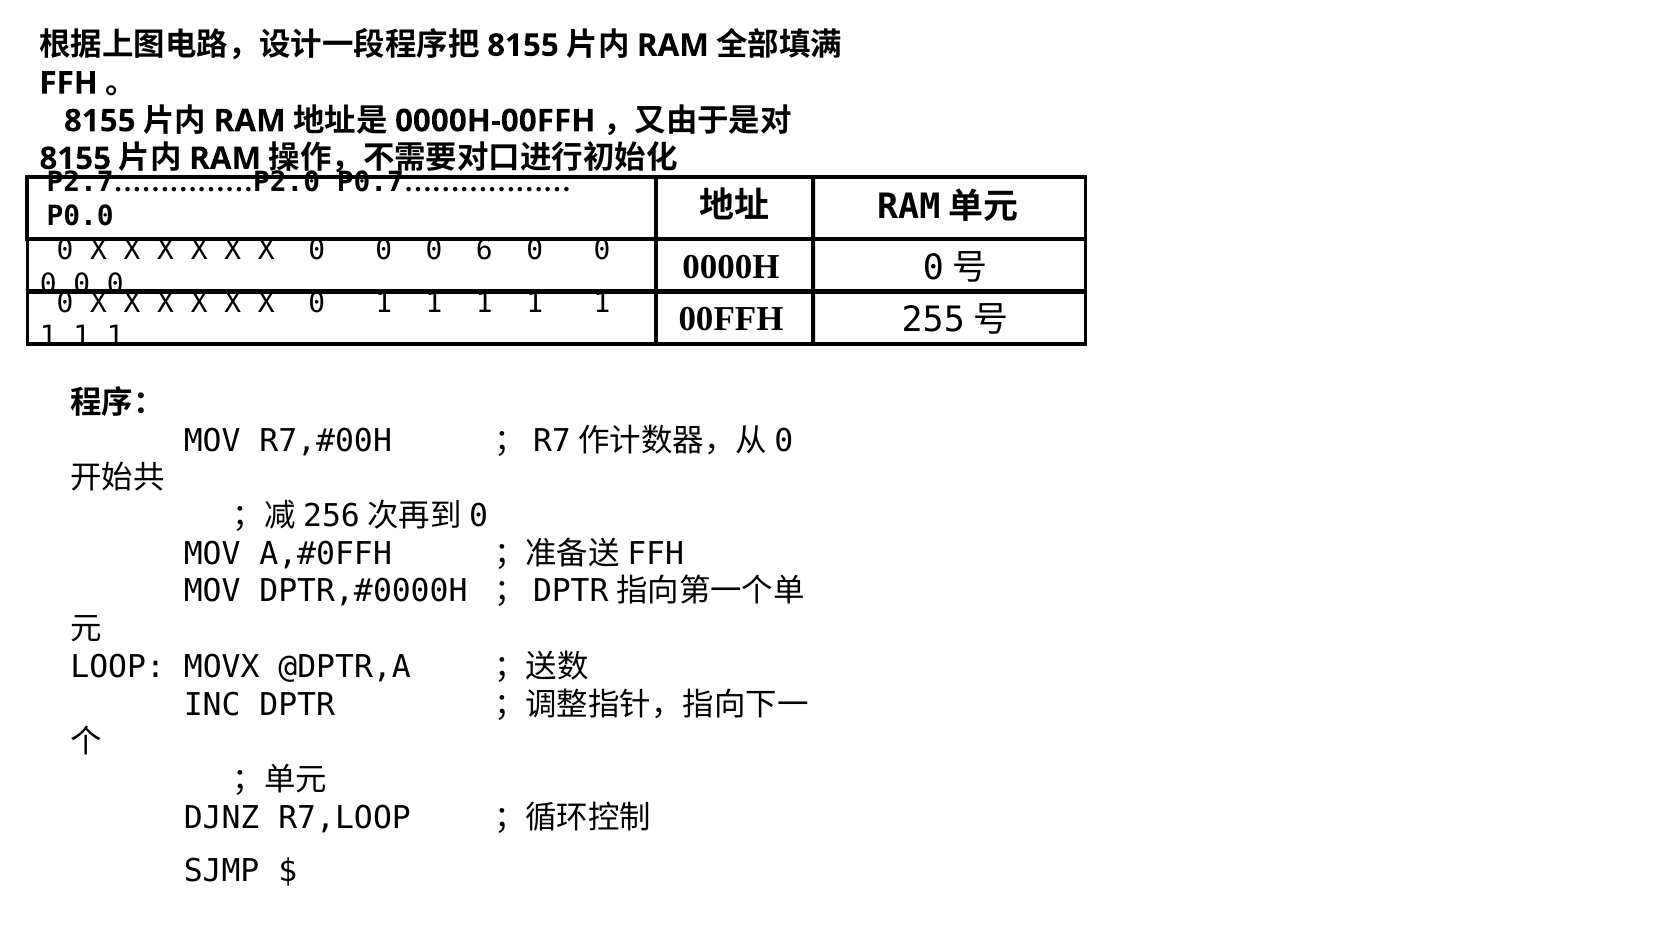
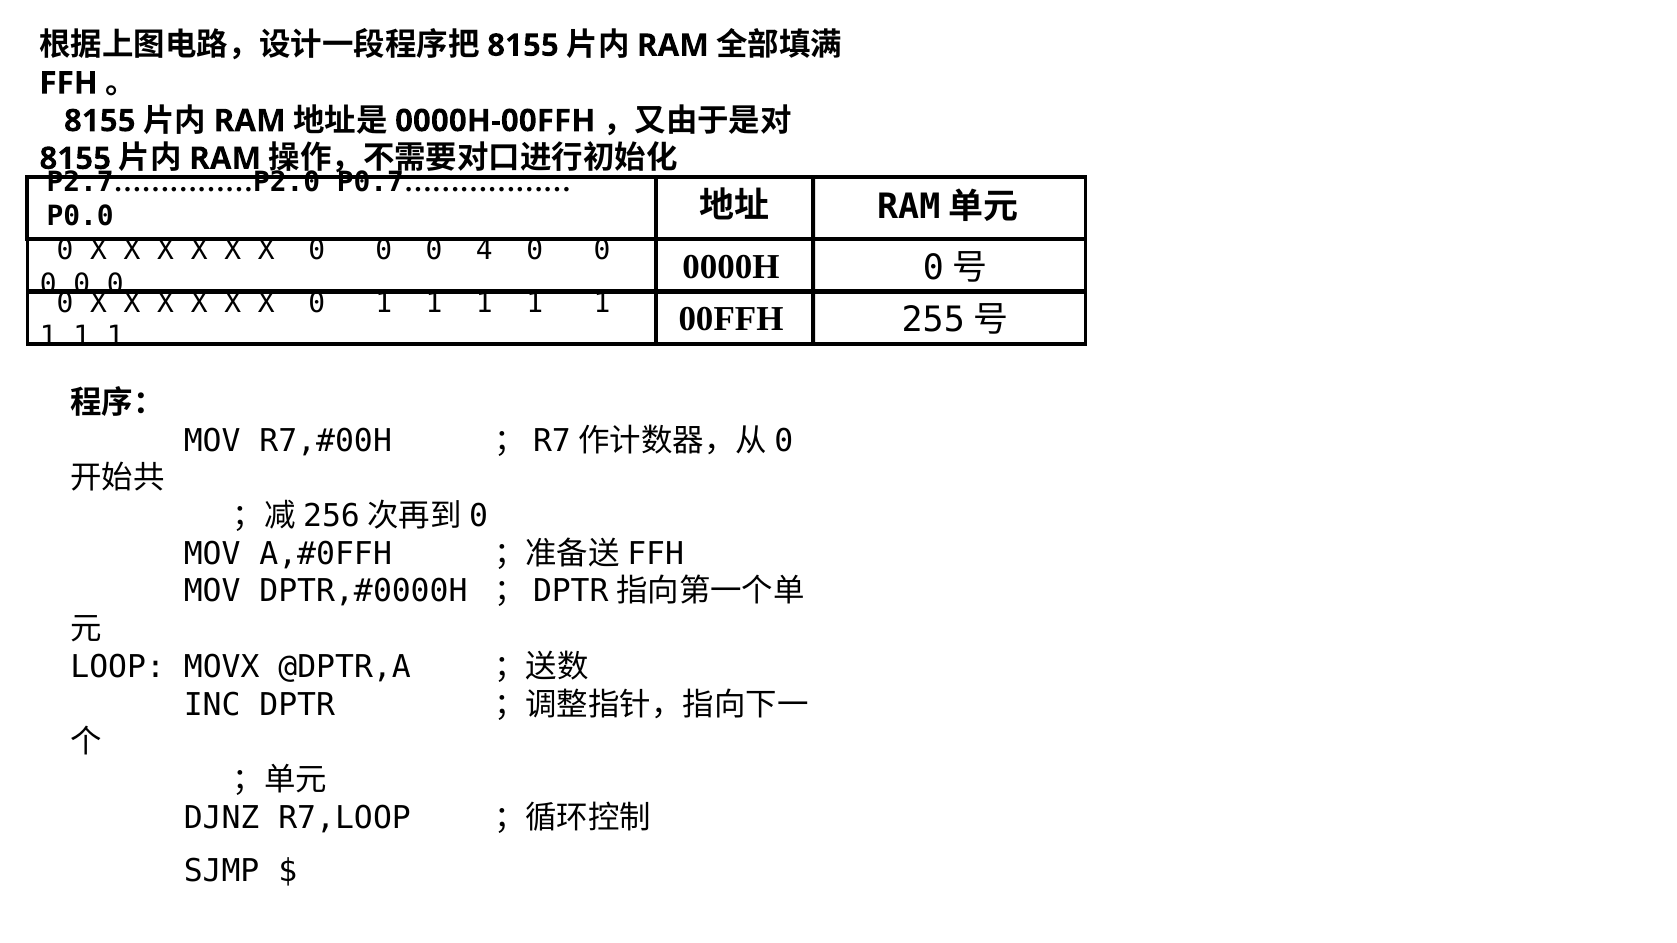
6: 6 -> 4 (484, 251)
